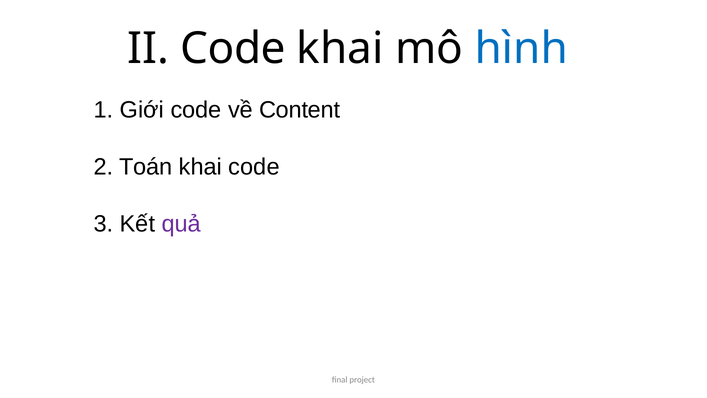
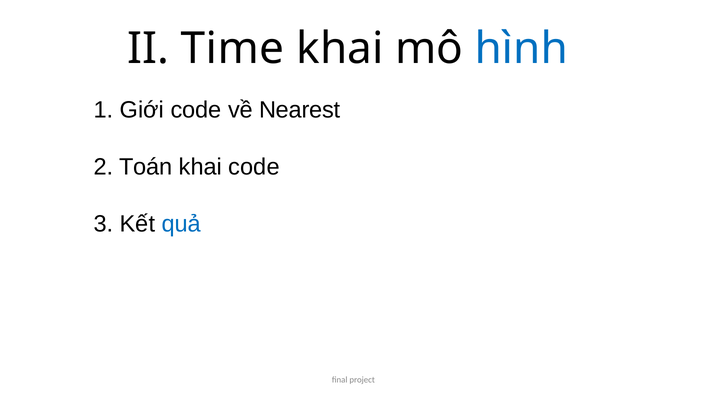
II Code: Code -> Time (233, 49)
Content: Content -> Nearest (300, 110)
quả colour: purple -> blue (181, 224)
